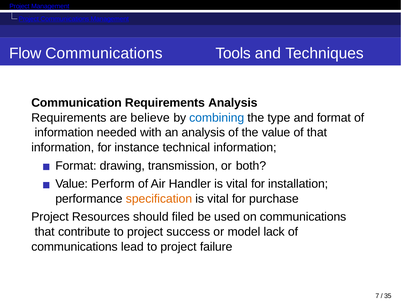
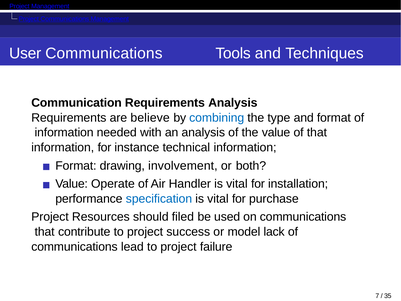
Flow: Flow -> User (25, 53)
transmission: transmission -> involvement (183, 166)
Perform: Perform -> Operate (113, 184)
specification colour: orange -> blue (159, 199)
